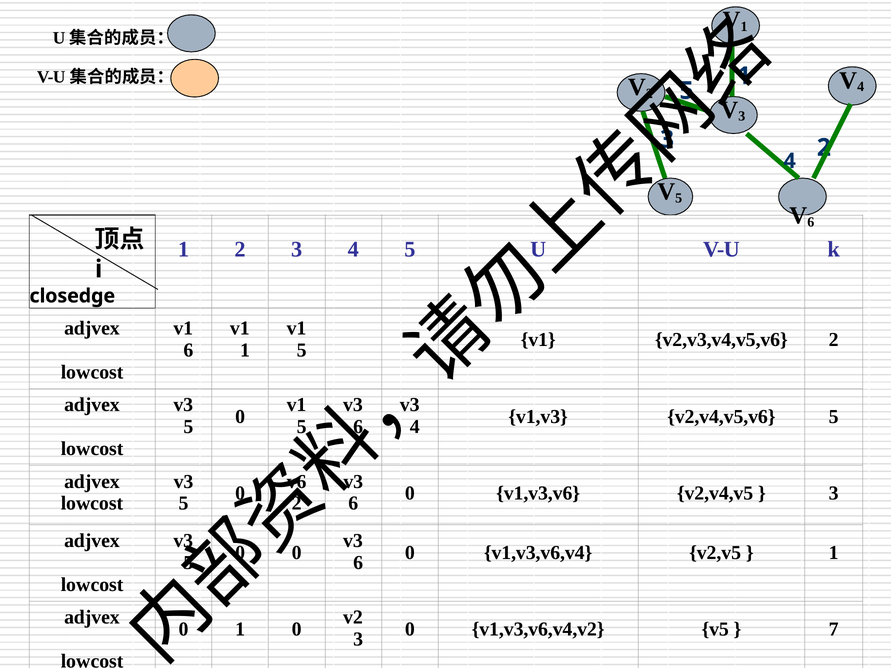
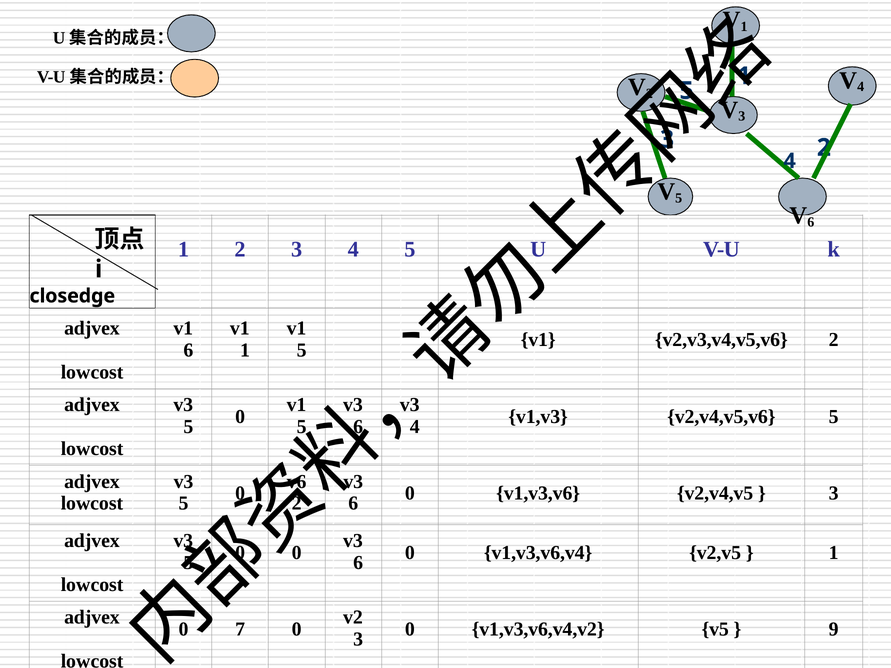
1: 1 -> 7 (240, 630)
7: 7 -> 9 (834, 630)
